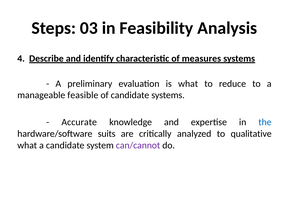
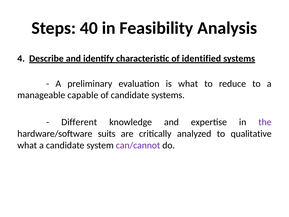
03: 03 -> 40 (89, 28)
measures: measures -> identified (201, 58)
feasible: feasible -> capable (83, 95)
Accurate: Accurate -> Different (79, 122)
the colour: blue -> purple (265, 122)
